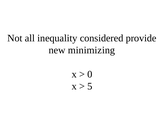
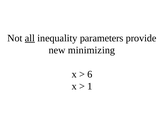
all underline: none -> present (30, 38)
considered: considered -> parameters (102, 38)
0: 0 -> 6 (90, 74)
5: 5 -> 1 (90, 86)
